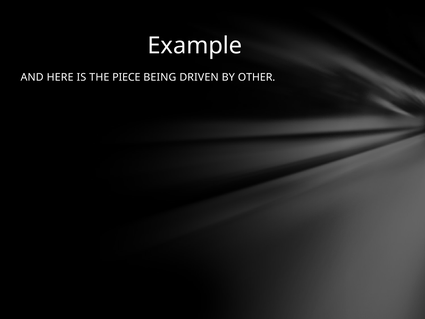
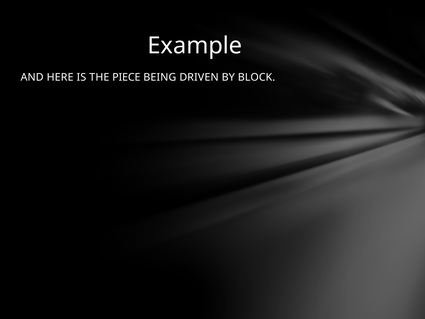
OTHER: OTHER -> BLOCK (257, 77)
